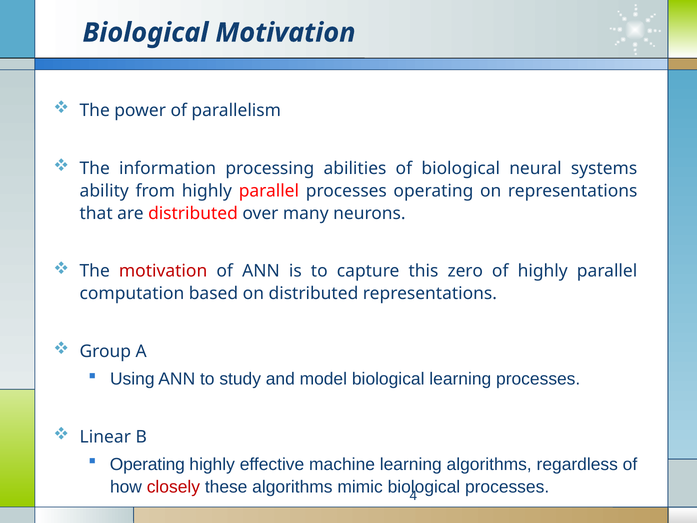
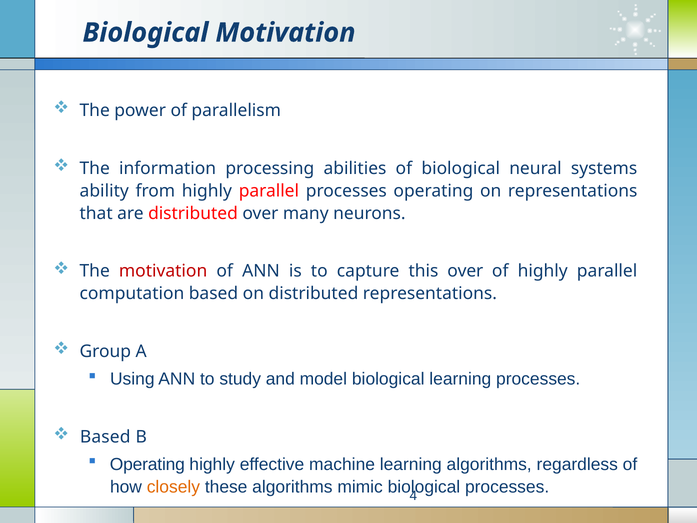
this zero: zero -> over (465, 271)
Linear: Linear -> Based (105, 437)
closely colour: red -> orange (173, 487)
